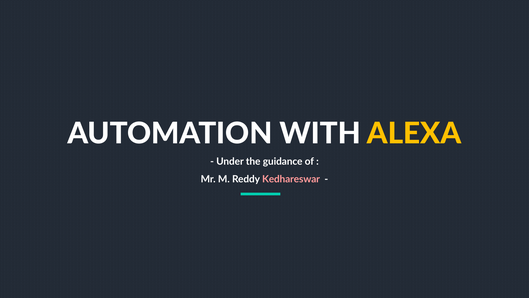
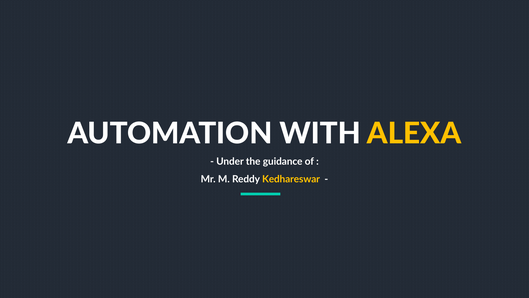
Kedhareswar colour: pink -> yellow (291, 179)
